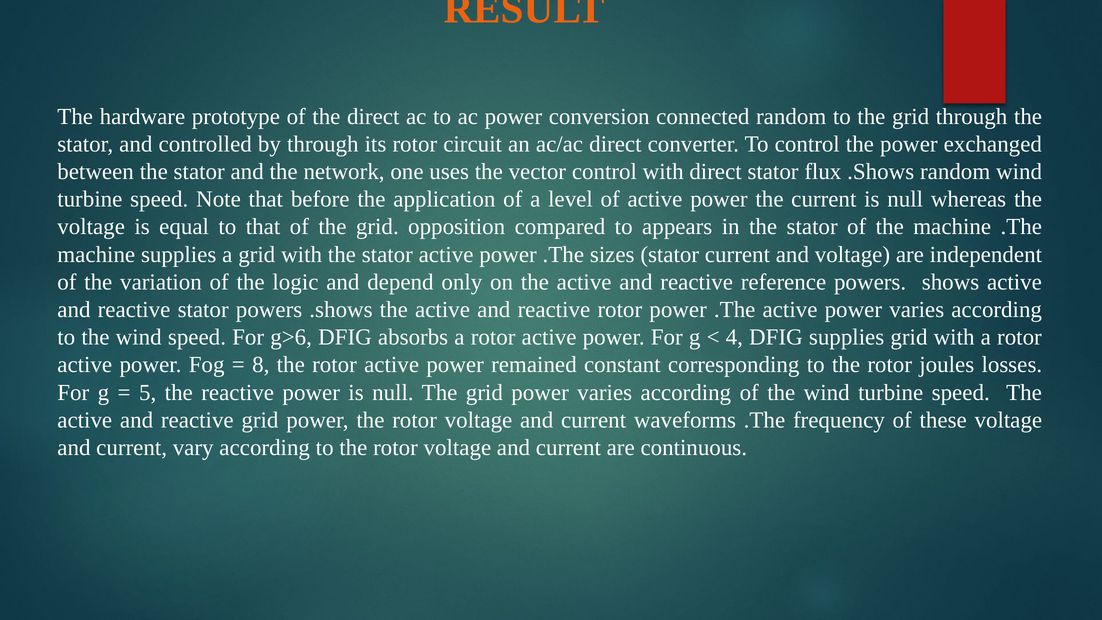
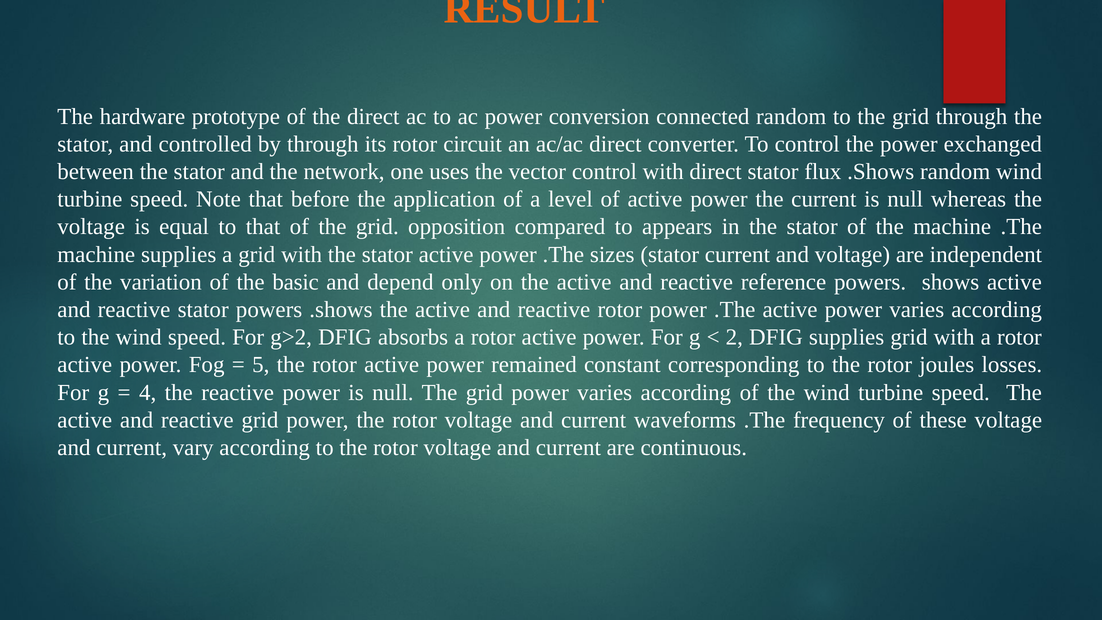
logic: logic -> basic (296, 282)
g>6: g>6 -> g>2 (291, 337)
4: 4 -> 2 (734, 337)
8: 8 -> 5 (261, 365)
5: 5 -> 4 (148, 392)
